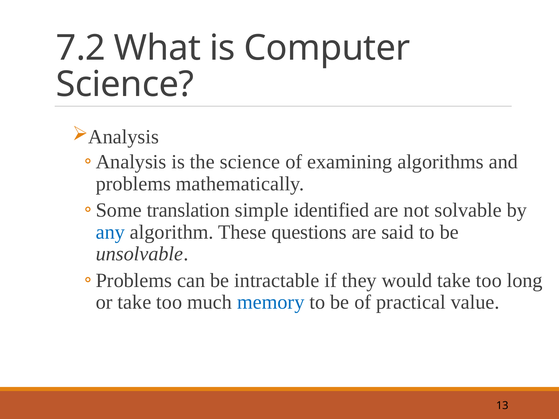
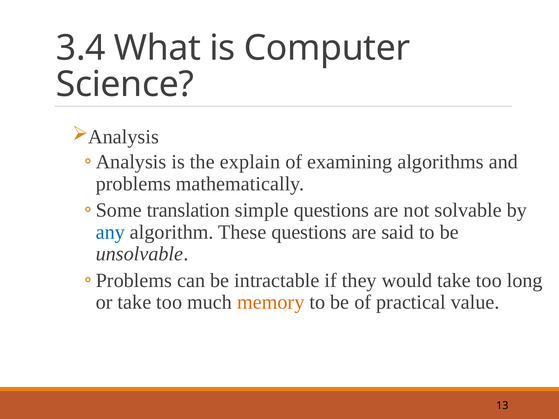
7.2: 7.2 -> 3.4 (81, 48)
the science: science -> explain (250, 162)
simple identified: identified -> questions (331, 210)
memory colour: blue -> orange (271, 302)
